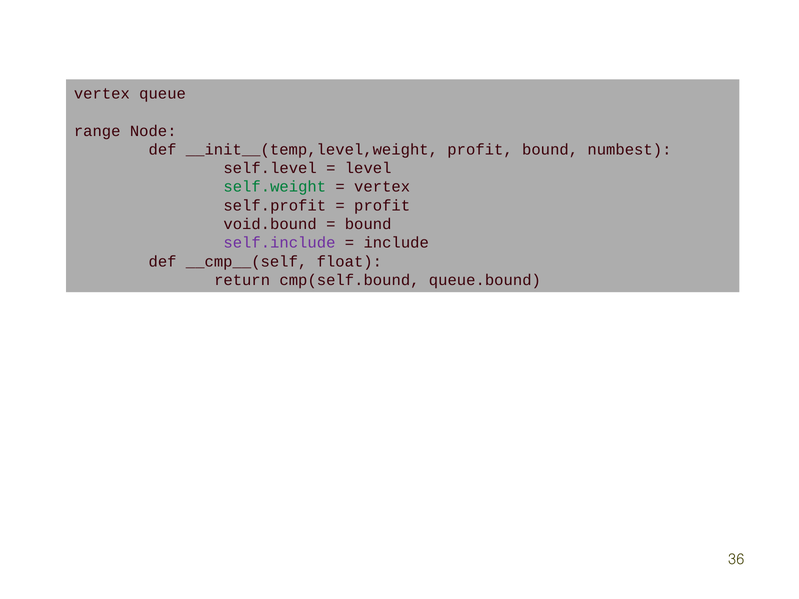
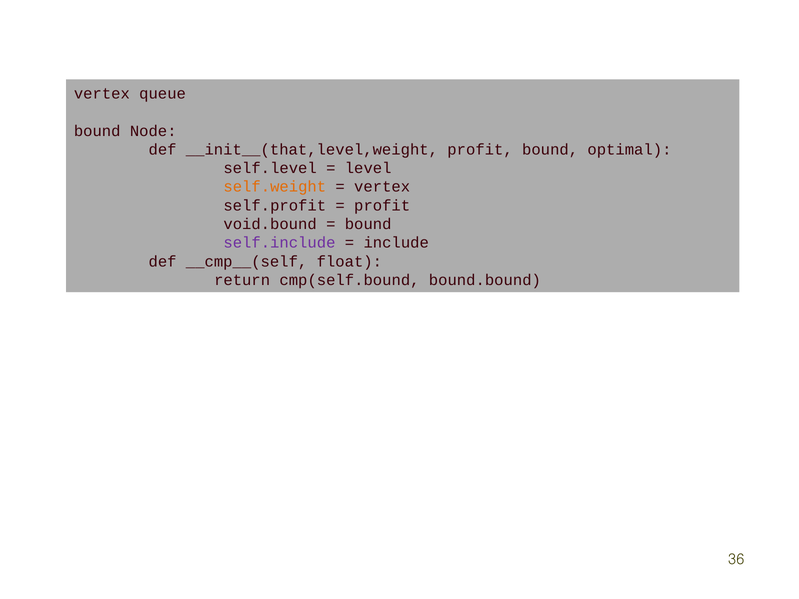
range: range -> bound (97, 131)
__init__(temp,level,weight: __init__(temp,level,weight -> __init__(that,level,weight (312, 150)
numbest: numbest -> optimal (629, 150)
self.weight colour: green -> orange (275, 187)
queue.bound: queue.bound -> bound.bound (485, 280)
